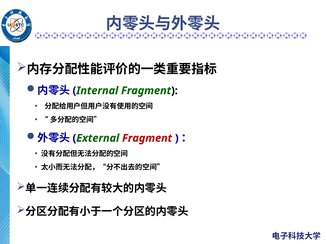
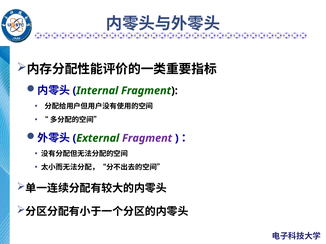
Fragment colour: red -> purple (147, 138)
